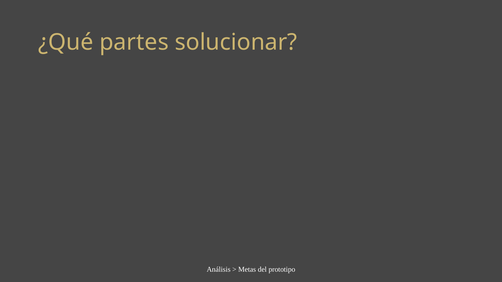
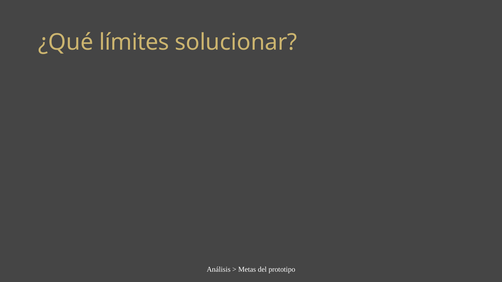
partes: partes -> límites (134, 42)
